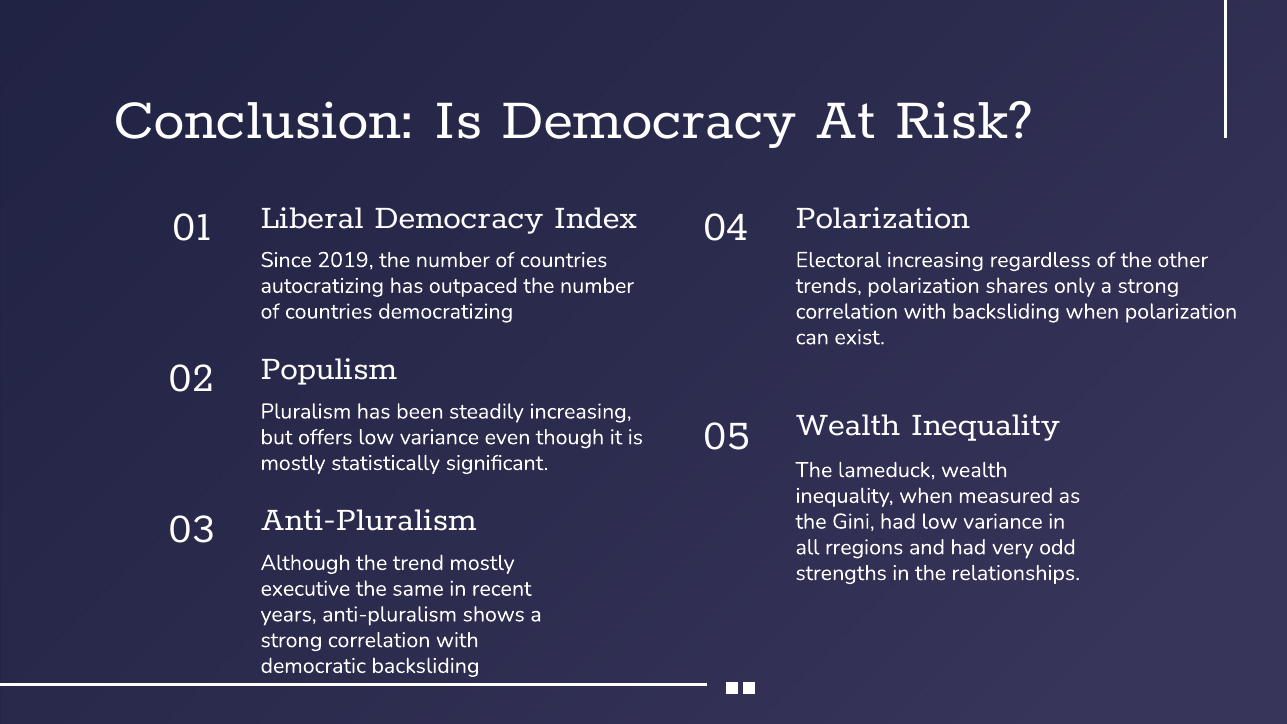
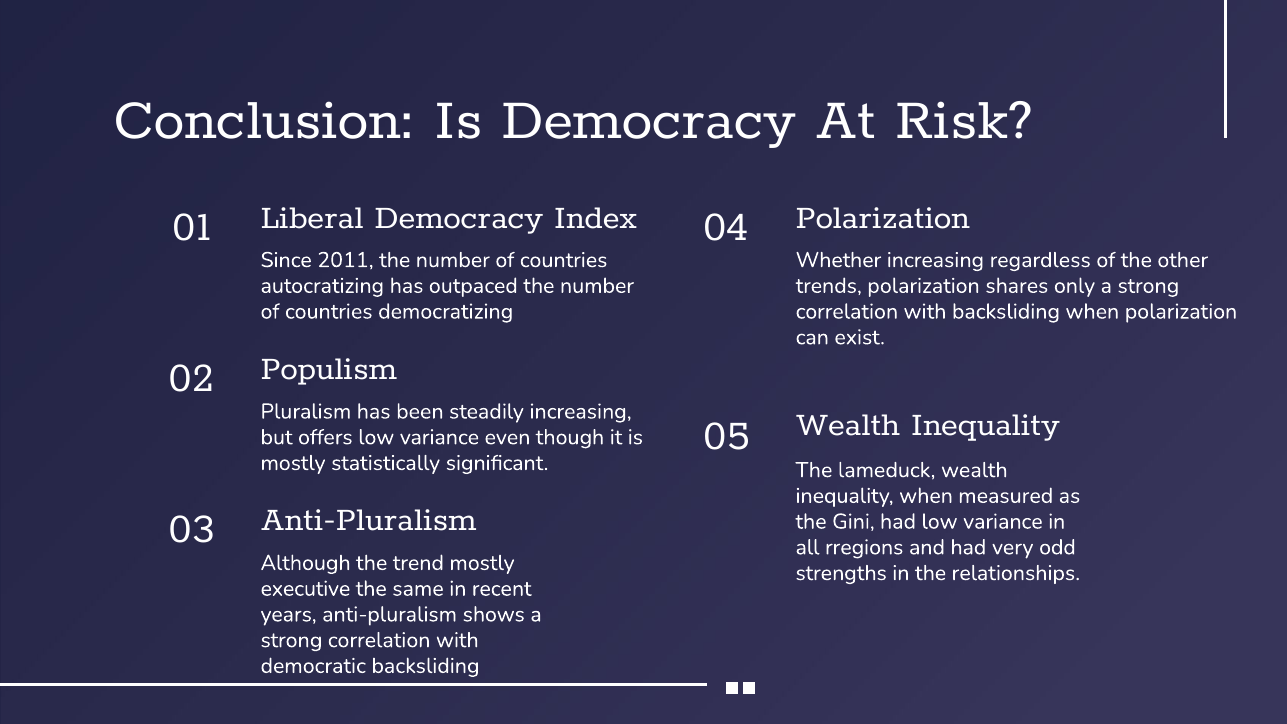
2019: 2019 -> 2011 (345, 260)
Electoral: Electoral -> Whether (838, 260)
